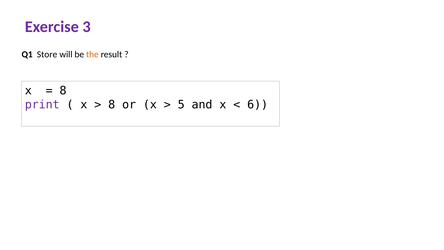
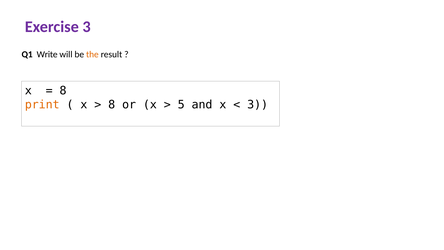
Store: Store -> Write (47, 54)
print colour: purple -> orange (42, 104)
6: 6 -> 3 (258, 104)
